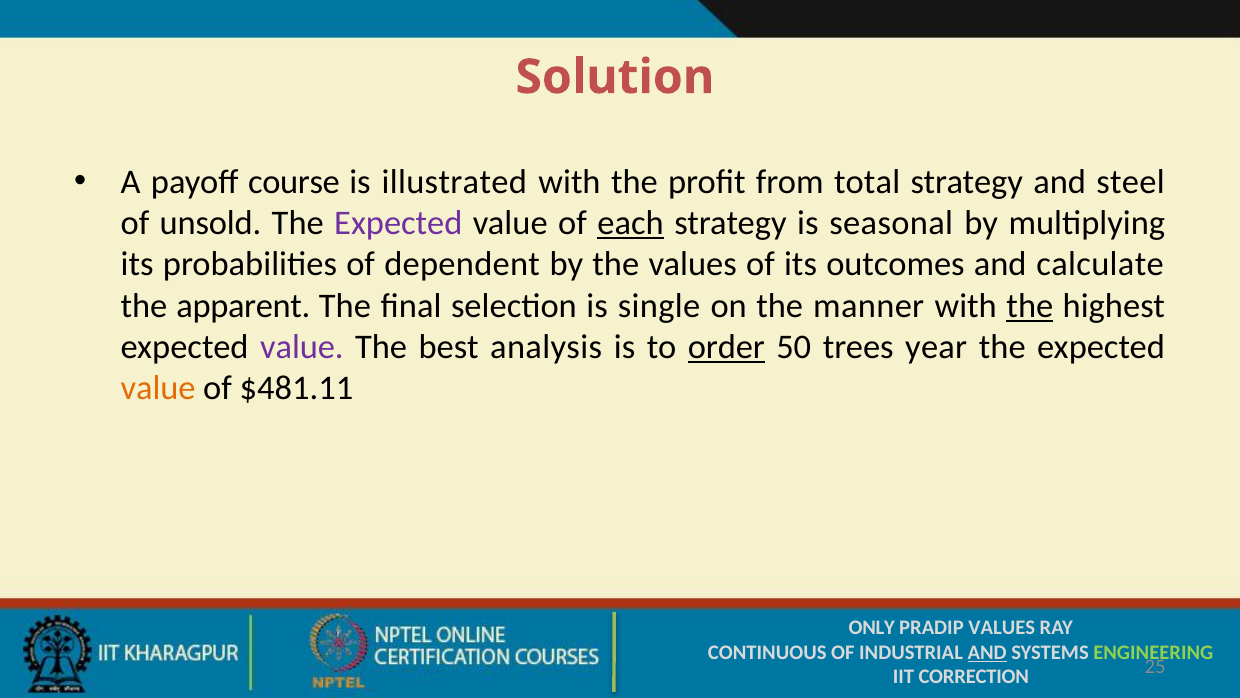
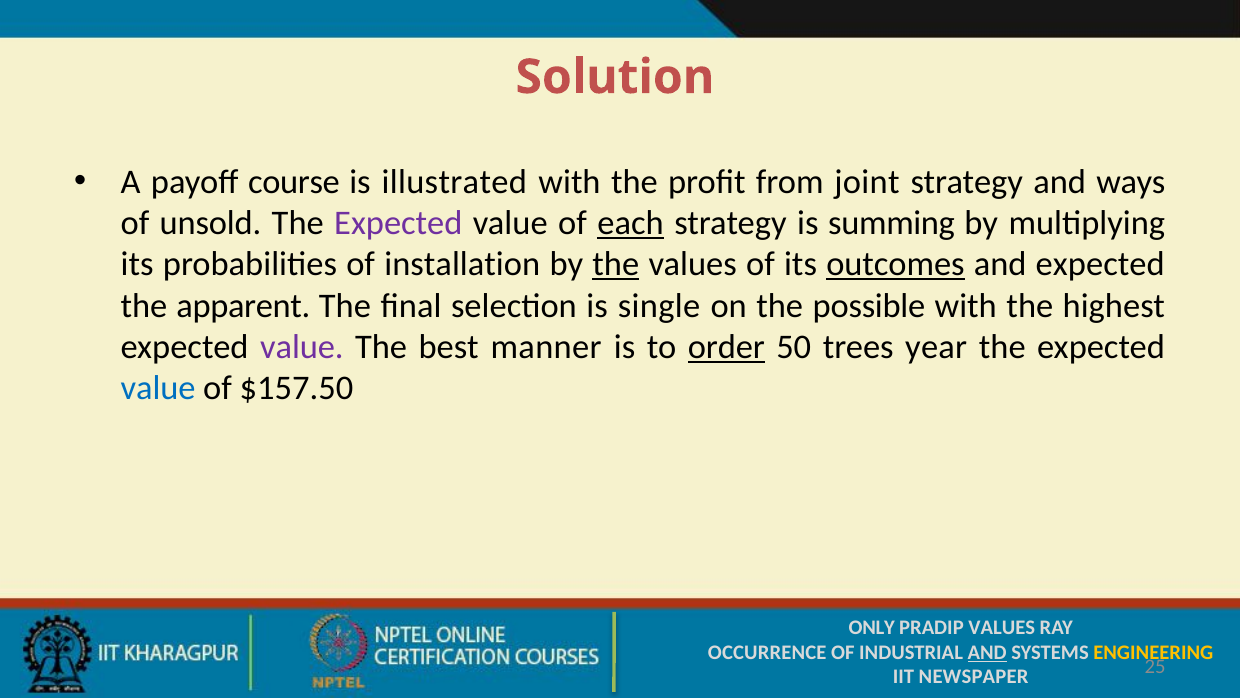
total: total -> joint (867, 182)
steel: steel -> ways (1131, 182)
seasonal: seasonal -> summing (892, 223)
dependent: dependent -> installation (462, 264)
the underline: none -> present (616, 264)
outcomes underline: none -> present (895, 264)
and calculate: calculate -> expected (1100, 264)
manner: manner -> possible (869, 306)
the underline: present -> none (1030, 306)
analysis: analysis -> manner (546, 347)
value colour: orange -> blue (158, 388)
$481.11: $481.11 -> $157.50 (296, 388)
CONTINUOUS: CONTINUOUS -> OCCURRENCE (767, 652)
ENGINEERING colour: light green -> yellow (1153, 652)
CORRECTION: CORRECTION -> NEWSPAPER (974, 677)
